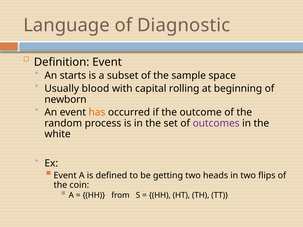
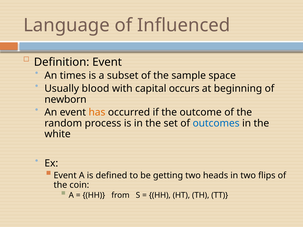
Diagnostic: Diagnostic -> Influenced (184, 25)
starts: starts -> times (73, 76)
rolling: rolling -> occurs (184, 89)
outcomes colour: purple -> blue (216, 123)
